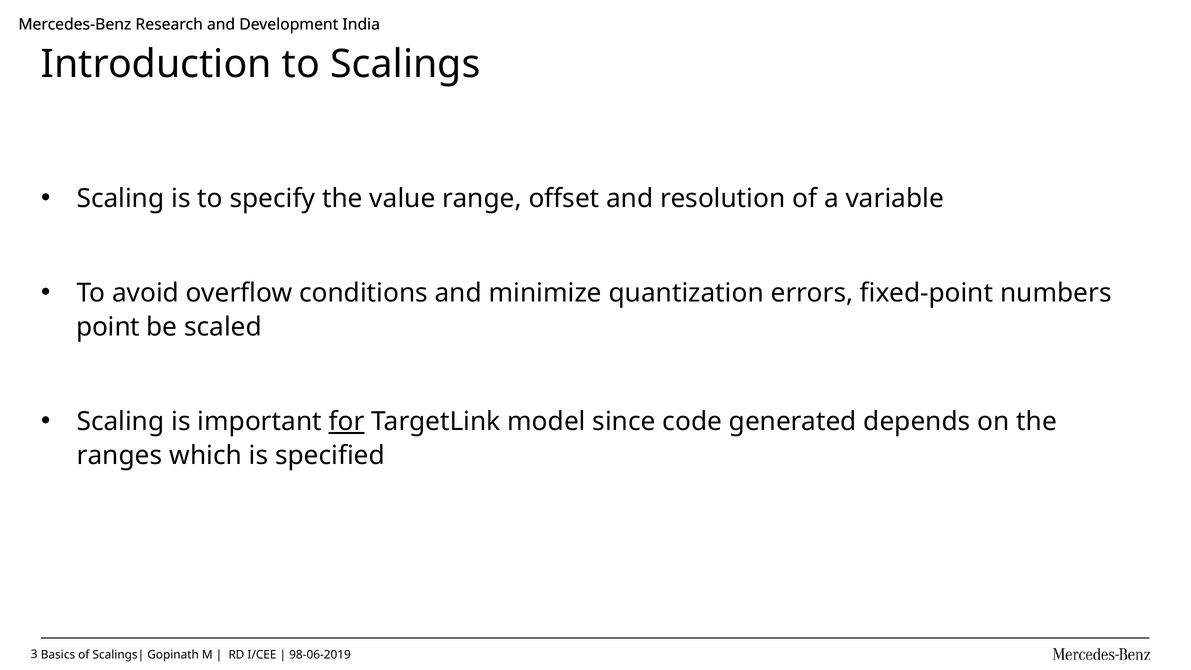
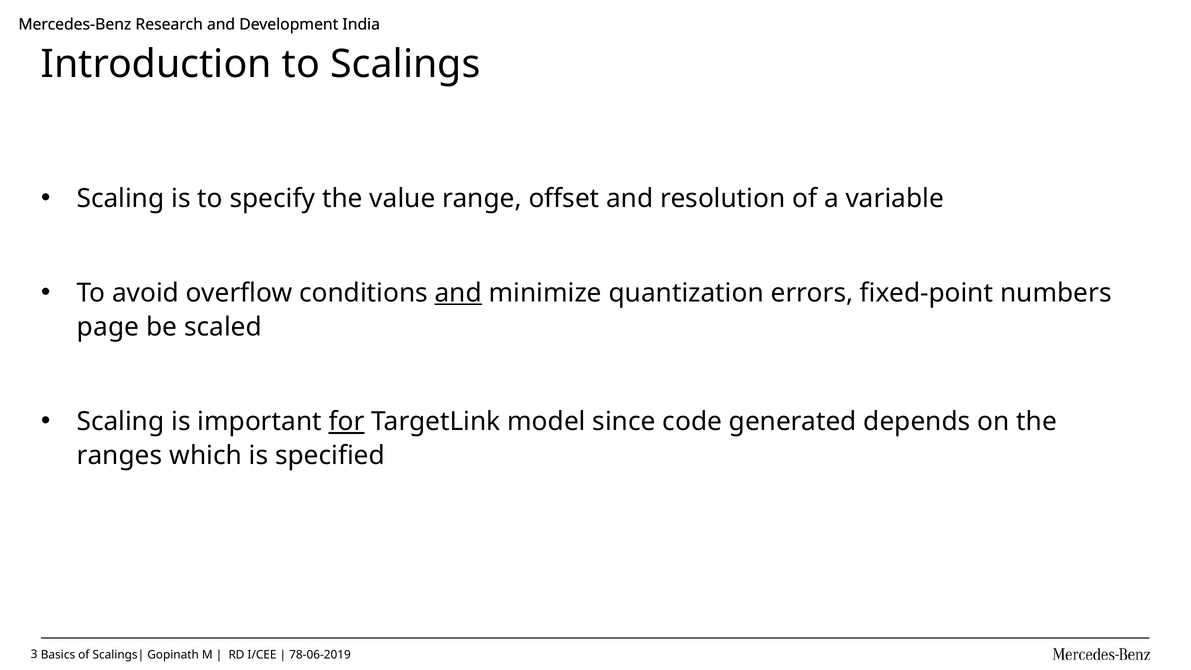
and underline: none -> present (458, 293)
point: point -> page (108, 327)
98-06-2019: 98-06-2019 -> 78-06-2019 (320, 655)
